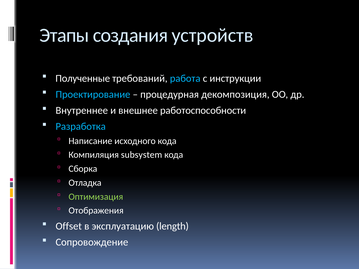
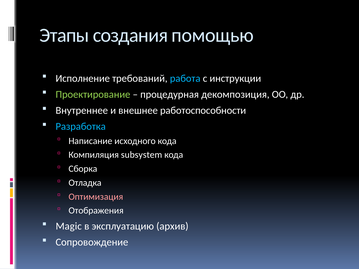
устройств: устройств -> помощью (213, 35)
Полученные: Полученные -> Исполнение (83, 78)
Проектирование colour: light blue -> light green (93, 94)
Оптимизация colour: light green -> pink (96, 197)
Offset: Offset -> Magic (69, 226)
length: length -> архив (172, 226)
